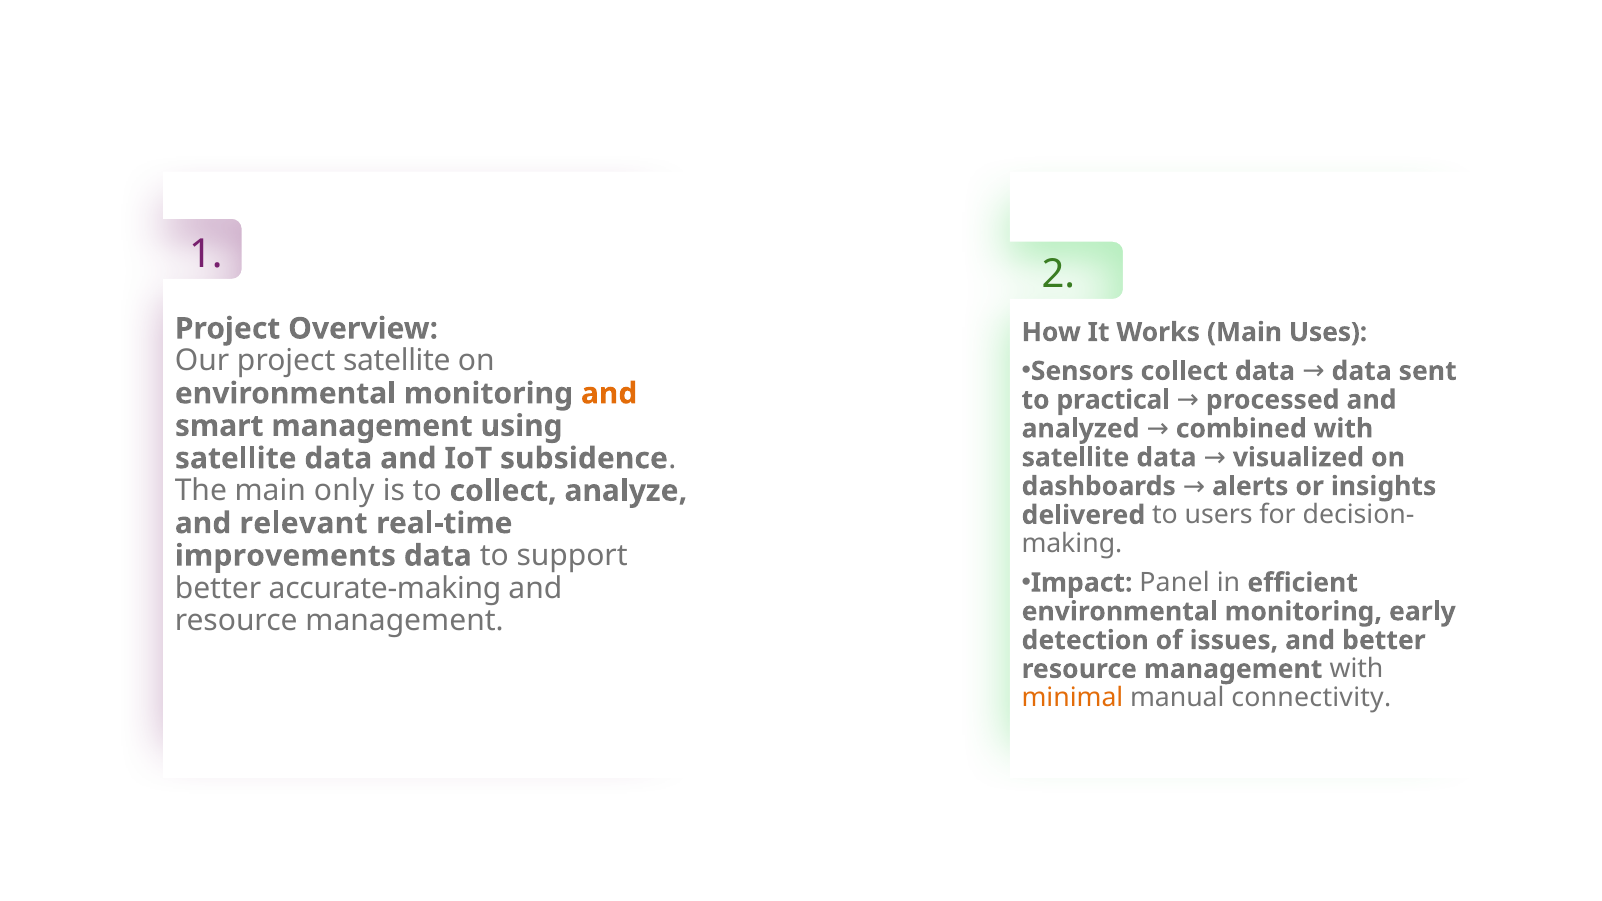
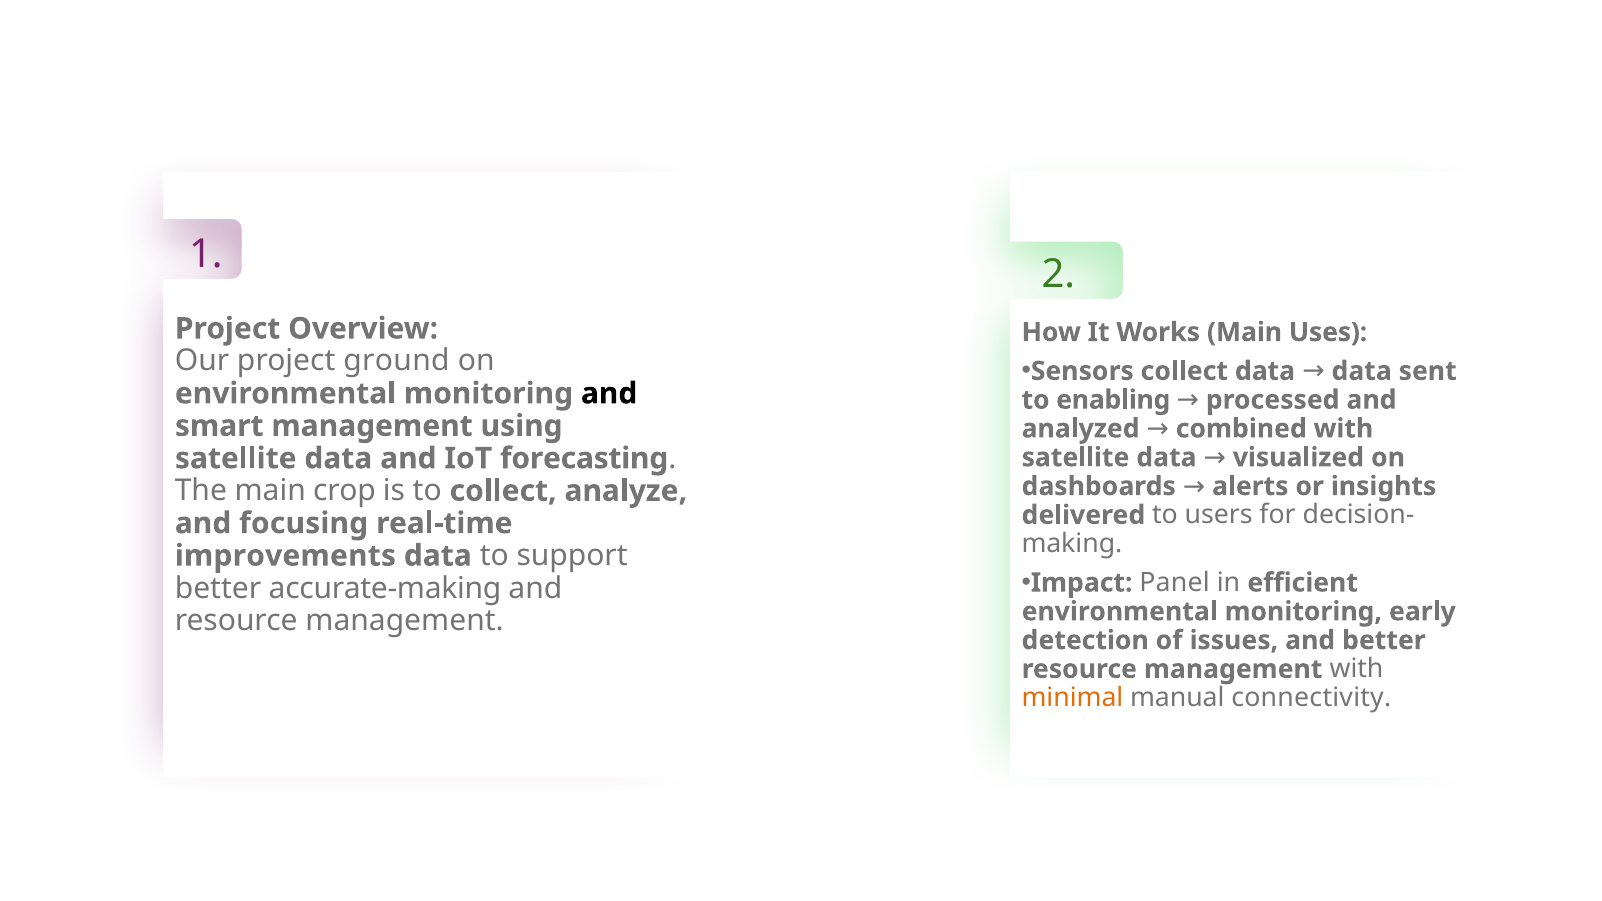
project satellite: satellite -> ground (397, 361)
and colour: orange -> black (609, 394)
practical: practical -> enabling (1113, 400)
subsidence: subsidence -> forecasting (584, 458)
only: only -> crop (345, 491)
relevant: relevant -> focusing (304, 523)
